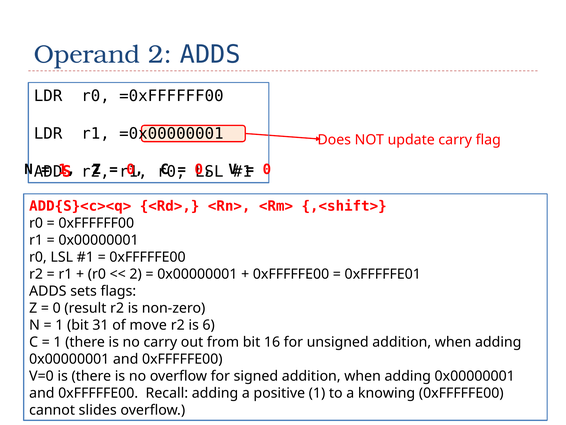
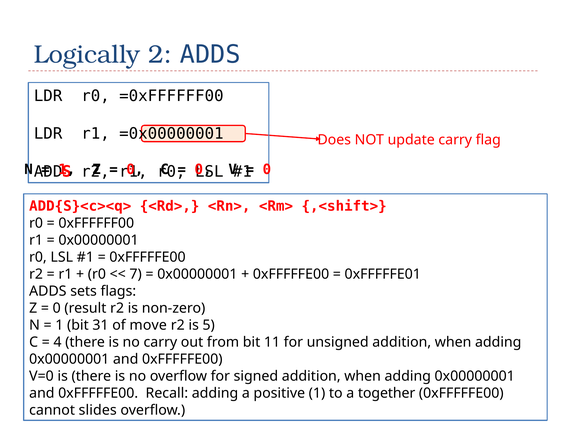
Operand: Operand -> Logically (87, 55)
2: 2 -> 7 (136, 274)
6: 6 -> 5 (209, 325)
1: 1 -> 4 (58, 342)
16: 16 -> 11 (272, 342)
knowing: knowing -> together (387, 393)
